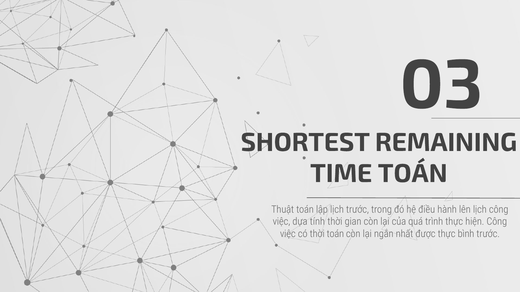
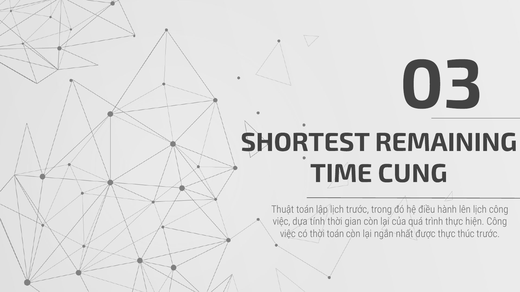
TIME TOÁN: TOÁN -> CUNG (413, 174)
bình: bình -> thúc (466, 234)
